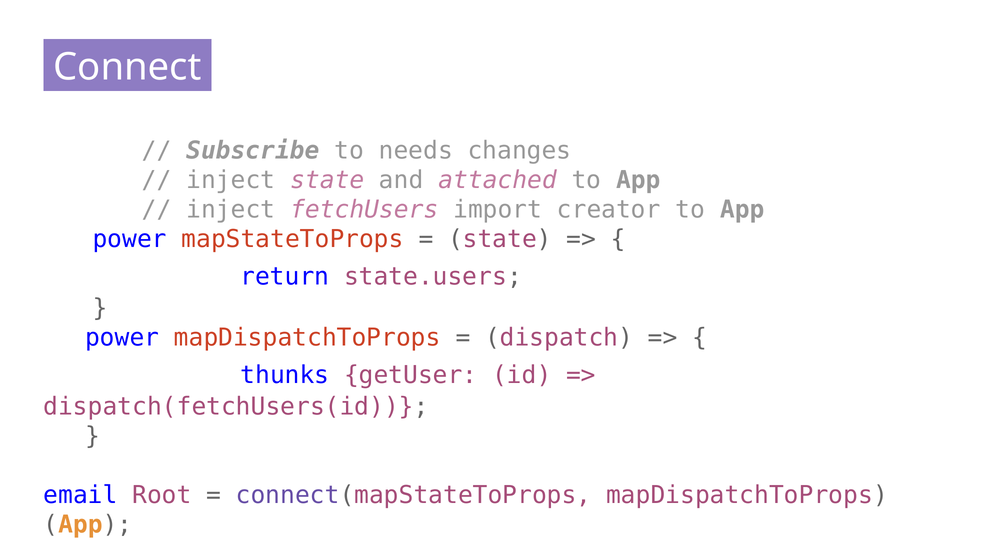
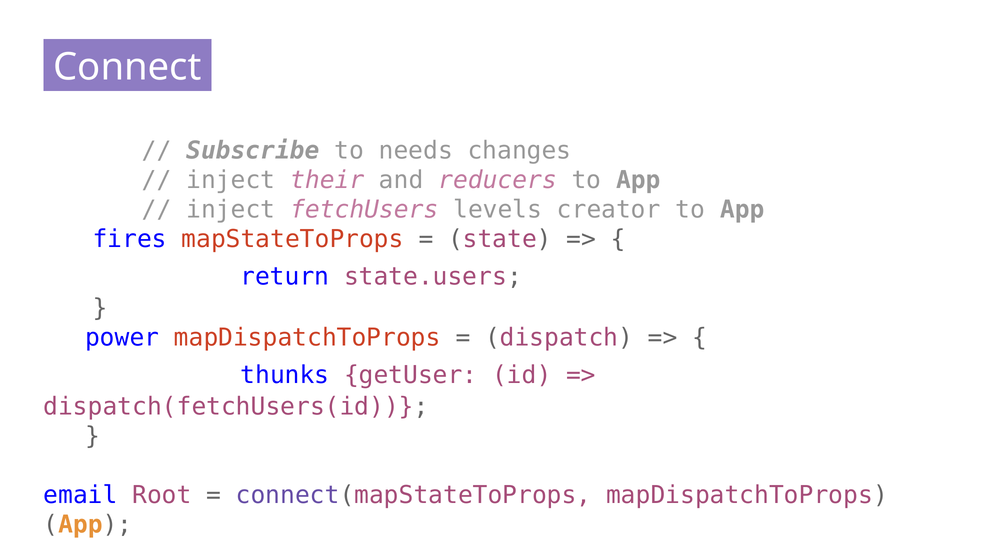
inject state: state -> their (327, 180)
attached: attached -> reducers (498, 180)
import: import -> levels (498, 210)
power: power -> fires (130, 239)
